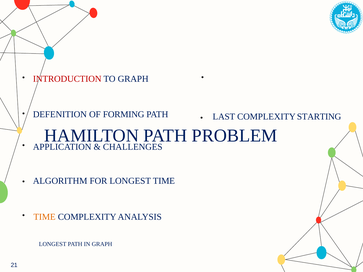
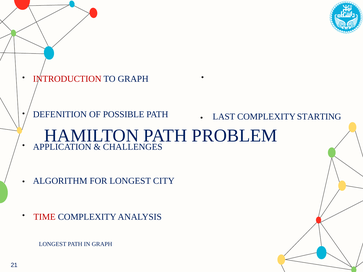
FORMING: FORMING -> POSSIBLE (124, 115)
LONGEST TIME: TIME -> CITY (164, 181)
TIME colour: orange -> red (45, 217)
